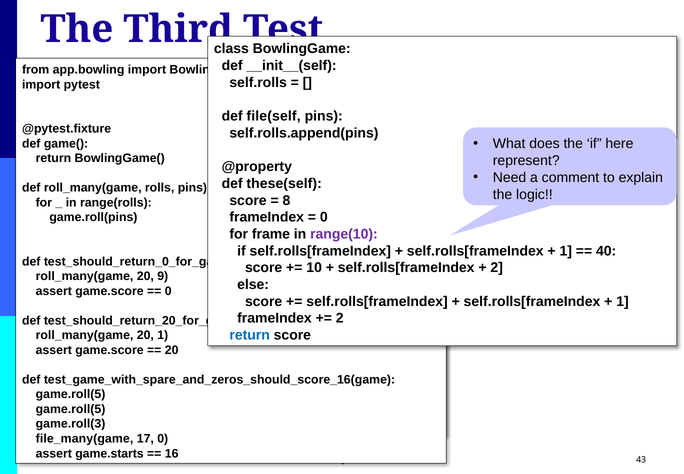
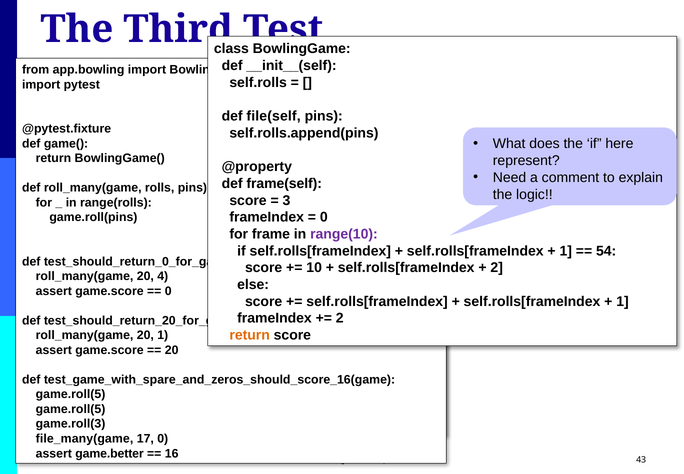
these(self: these(self -> frame(self (284, 183)
8: 8 -> 3 (286, 200)
40: 40 -> 54 (606, 251)
9: 9 -> 4 (163, 276)
return colour: blue -> orange (250, 335)
game.starts: game.starts -> game.better (110, 453)
